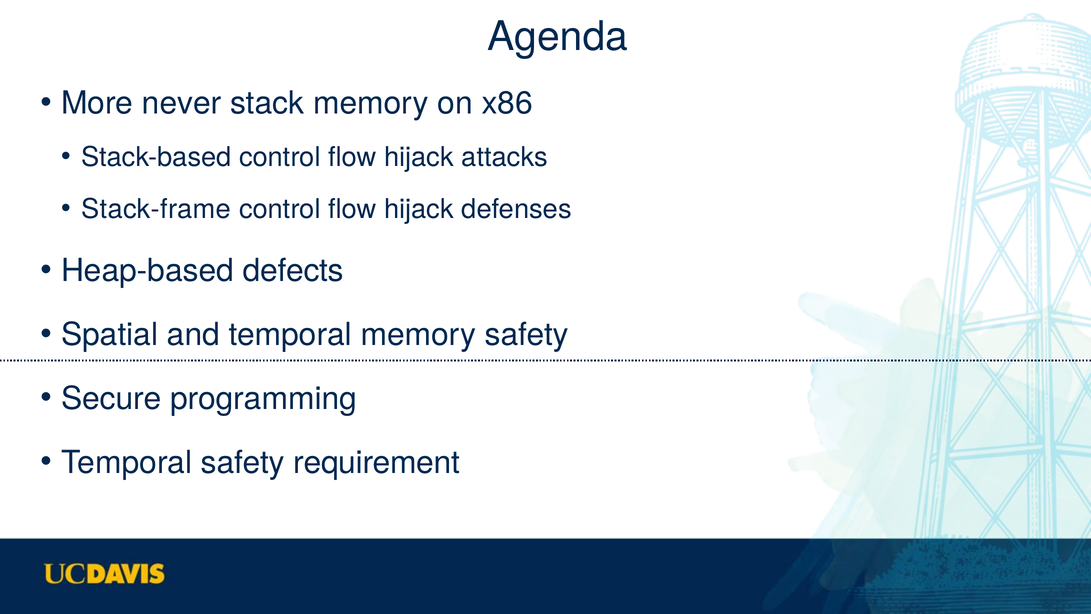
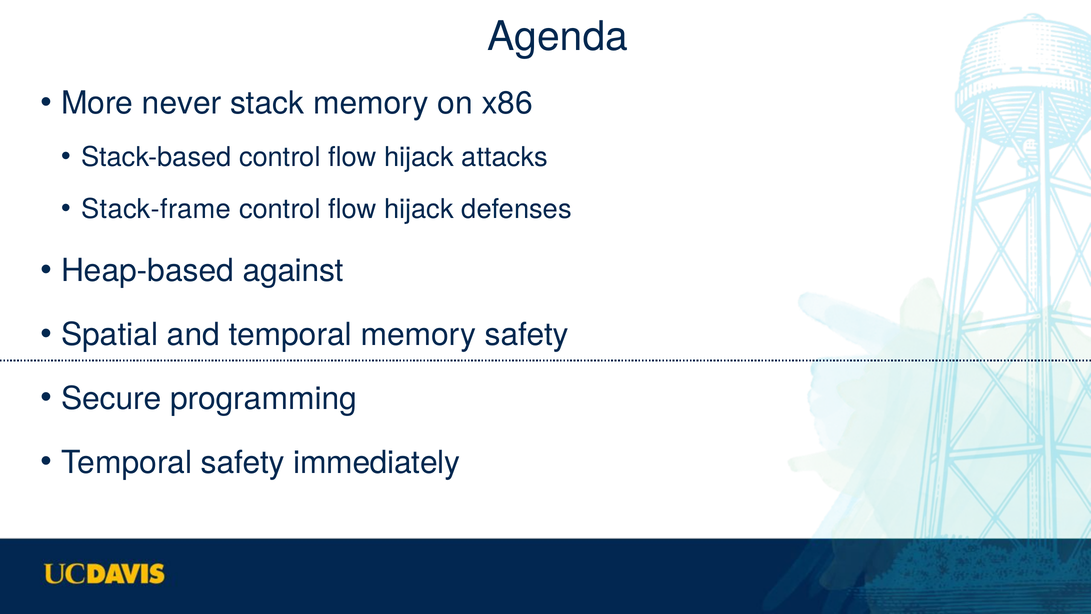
defects: defects -> against (293, 271)
requirement: requirement -> immediately (377, 462)
